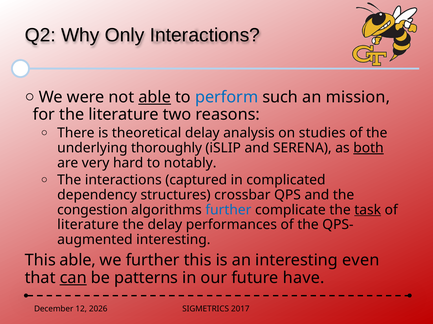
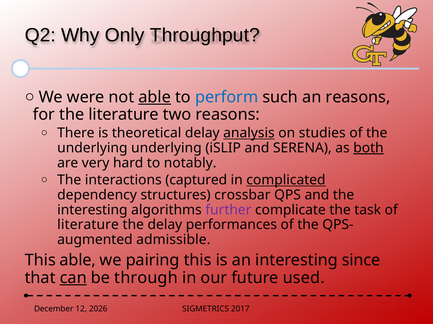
Only Interactions: Interactions -> Throughput (205, 35)
an mission: mission -> reasons (358, 97)
analysis underline: none -> present (249, 133)
underlying thoroughly: thoroughly -> underlying (166, 148)
complicated underline: none -> present (286, 180)
congestion: congestion -> interesting (92, 210)
further colour: blue -> purple (228, 210)
task underline: present -> none (368, 210)
interesting: interesting -> admissible (173, 240)
we further: further -> pairing (153, 261)
even: even -> since (361, 261)
patterns: patterns -> through (146, 278)
have: have -> used (304, 278)
